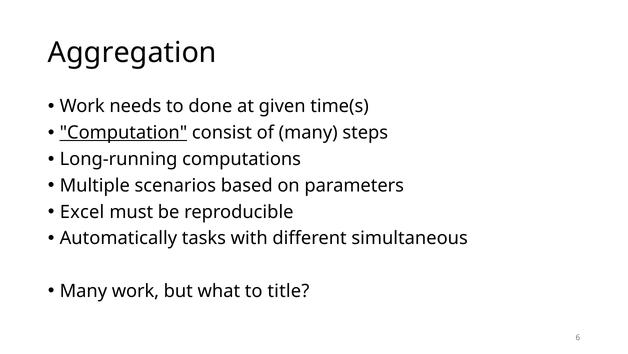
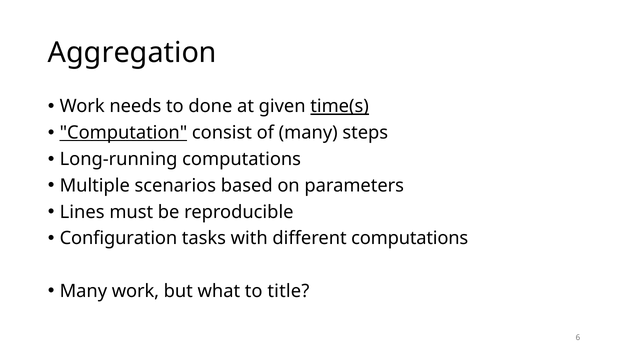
time(s underline: none -> present (340, 106)
Excel: Excel -> Lines (82, 212)
Automatically: Automatically -> Configuration (118, 238)
different simultaneous: simultaneous -> computations (410, 238)
